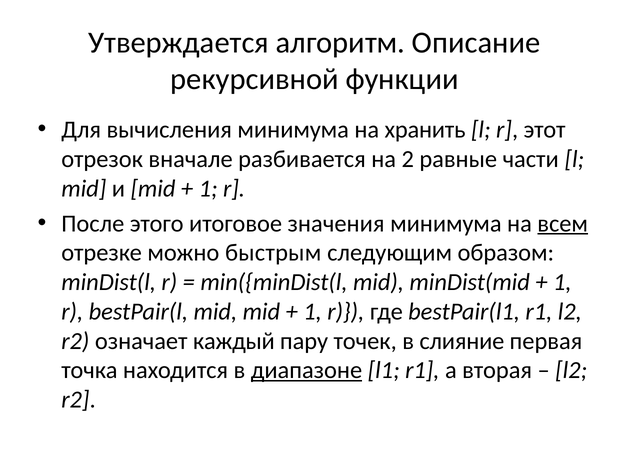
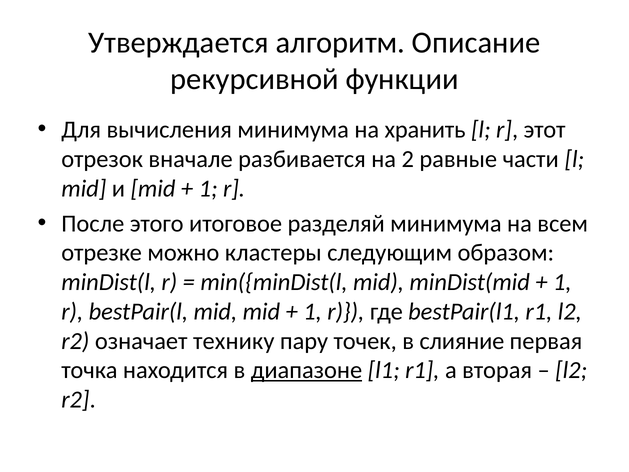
значения: значения -> разделяй (336, 223)
всем underline: present -> none (563, 223)
быстрым: быстрым -> кластеры (273, 253)
каждый: каждый -> технику (234, 341)
